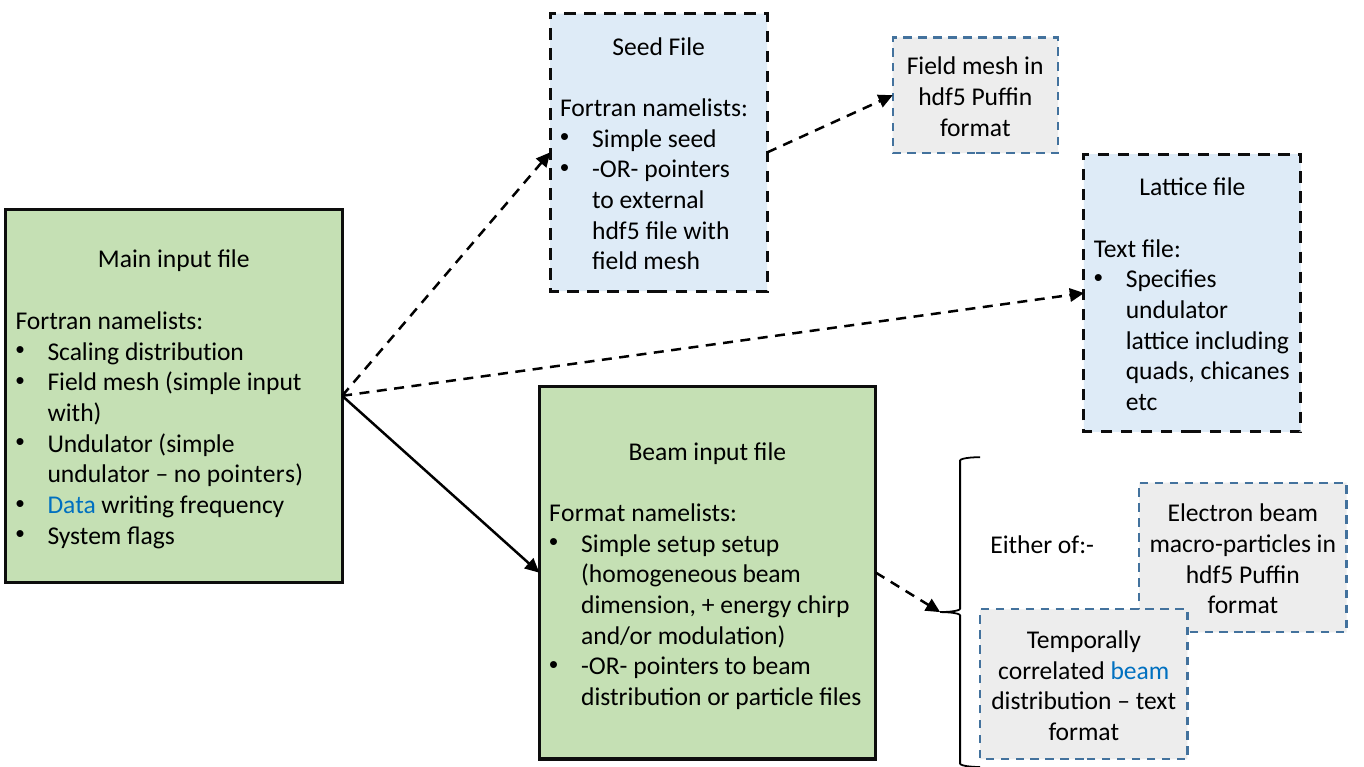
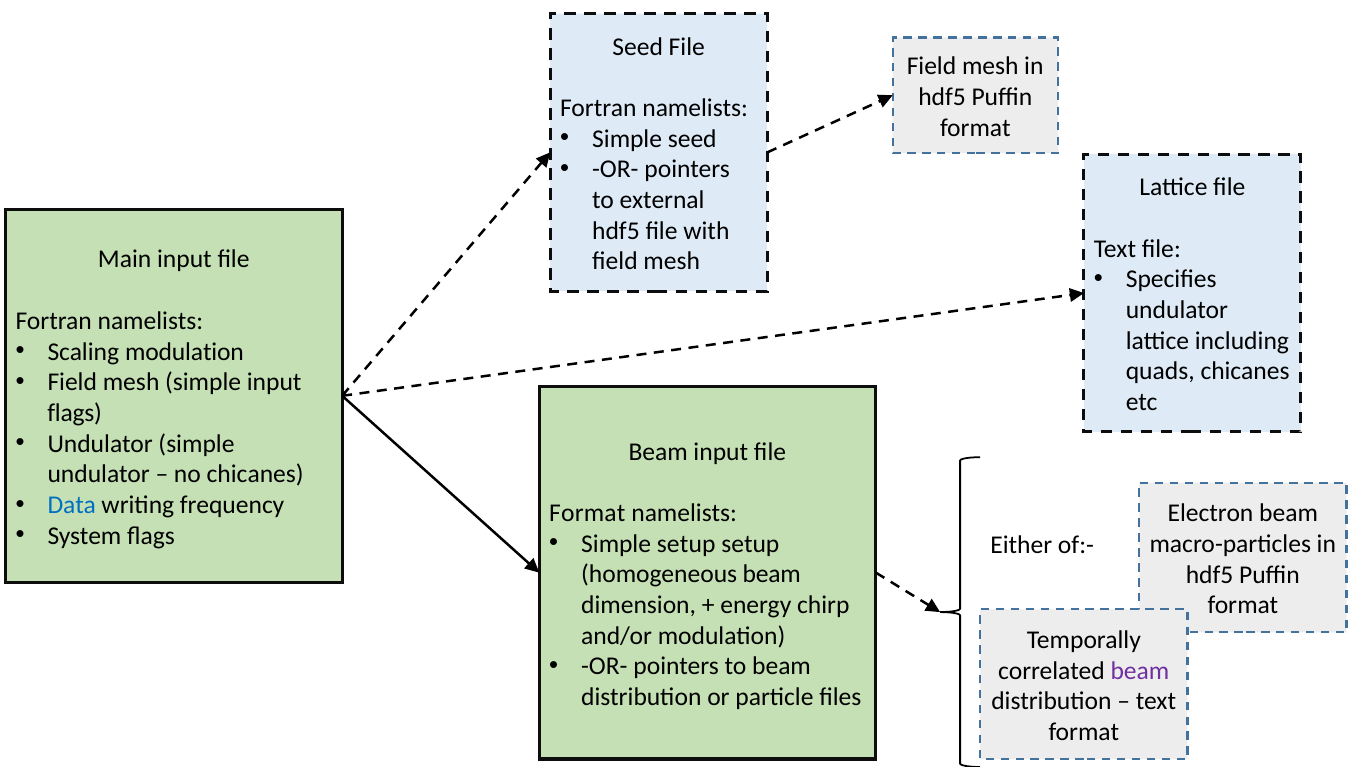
Scaling distribution: distribution -> modulation (184, 352)
with: with -> flags (75, 413)
no pointers: pointers -> chicanes (255, 474)
beam colour: blue -> purple (1140, 671)
